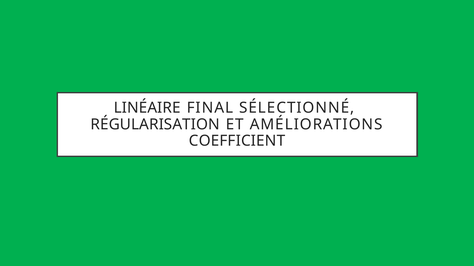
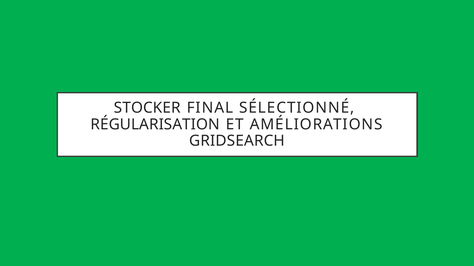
LINÉAIRE: LINÉAIRE -> STOCKER (147, 108)
COEFFICIENT: COEFFICIENT -> GRIDSEARCH (237, 141)
